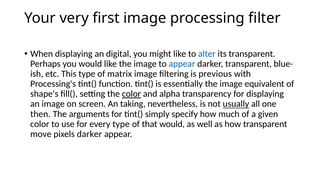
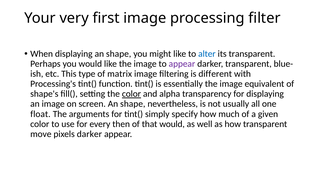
displaying an digital: digital -> shape (119, 54)
appear colour: blue -> purple (182, 64)
previous: previous -> different (215, 74)
screen An taking: taking -> shape (133, 104)
usually underline: present -> none (236, 104)
then: then -> float (40, 114)
every type: type -> then (121, 124)
